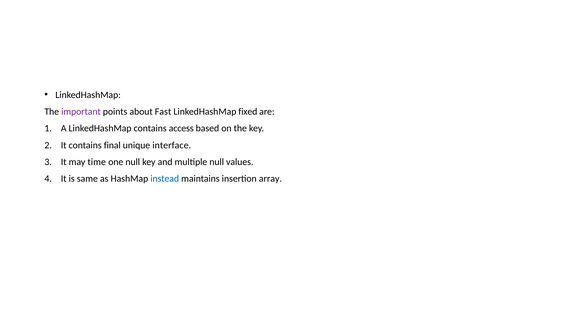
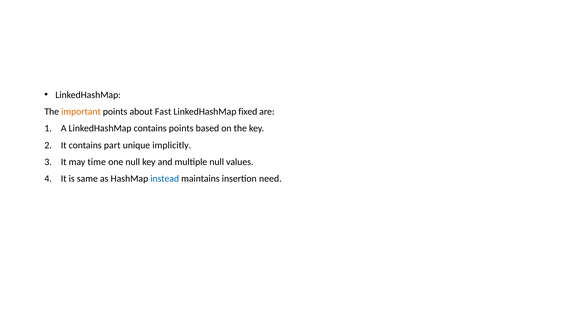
important colour: purple -> orange (81, 112)
contains access: access -> points (181, 128)
final: final -> part (112, 145)
interface: interface -> implicitly (172, 145)
array: array -> need (270, 179)
